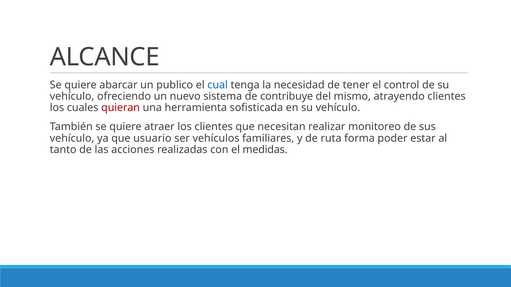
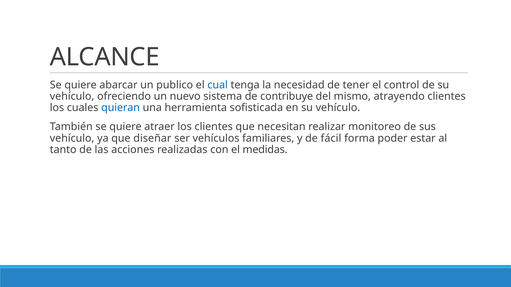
quieran colour: red -> blue (121, 108)
usuario: usuario -> diseñar (152, 138)
ruta: ruta -> fácil (331, 138)
